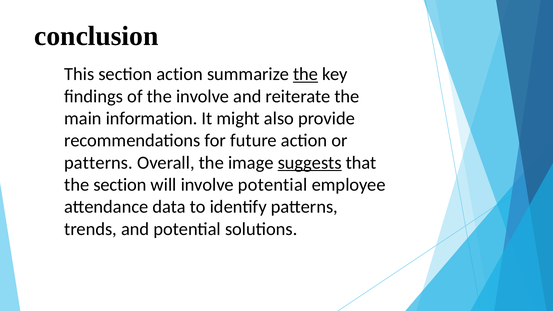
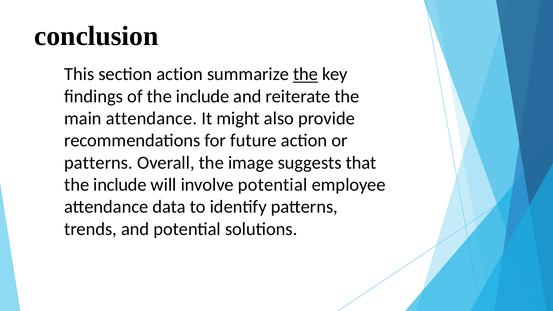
of the involve: involve -> include (203, 96)
main information: information -> attendance (151, 118)
suggests underline: present -> none (310, 163)
section: section -> include (120, 185)
